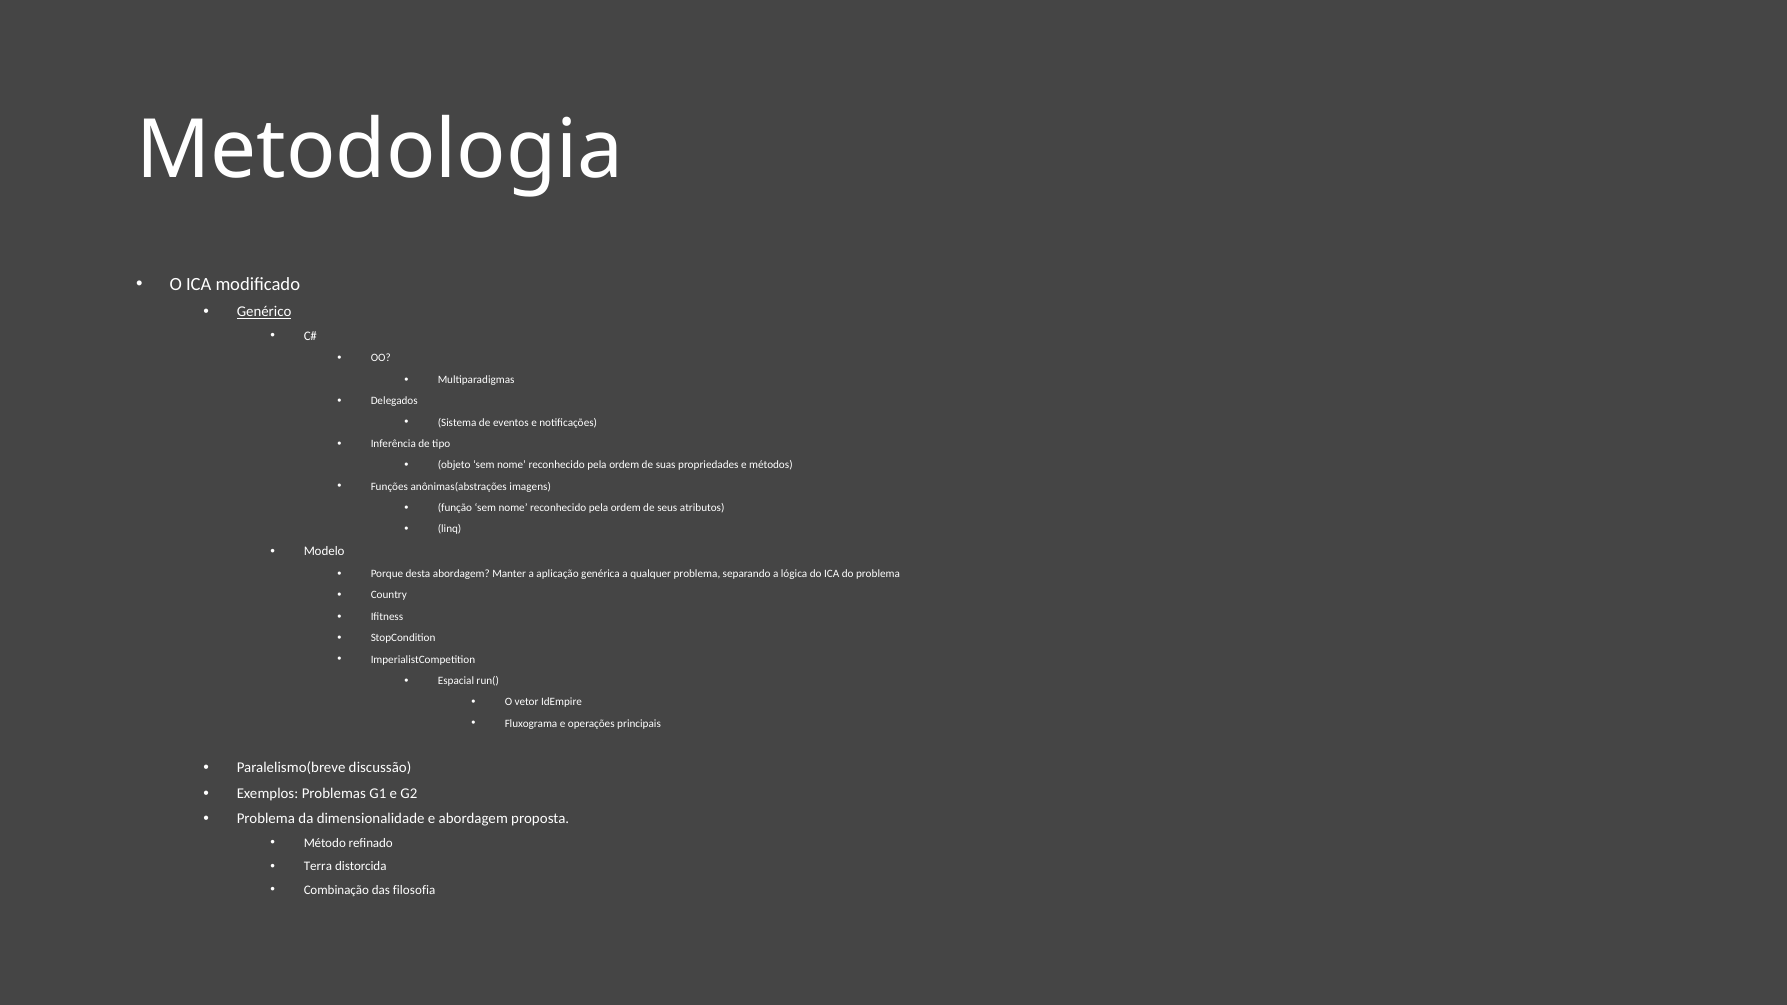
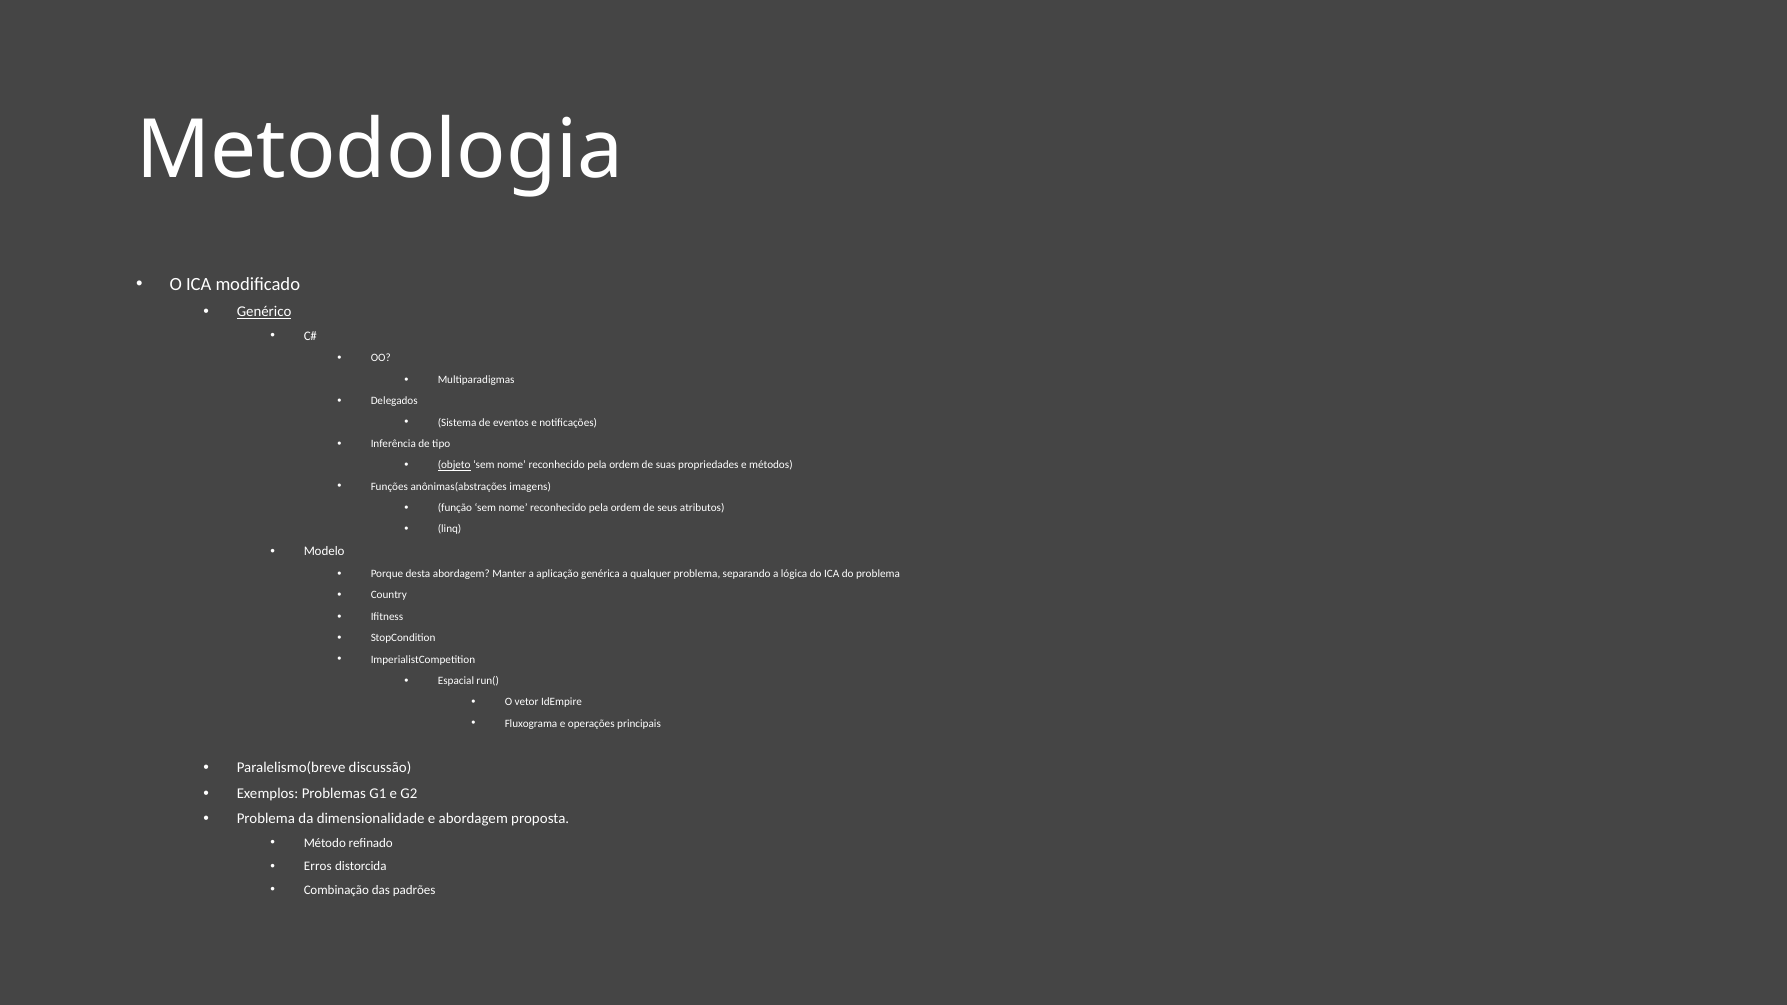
objeto underline: none -> present (454, 465)
Terra: Terra -> Erros (318, 867)
filosofia: filosofia -> padrões (414, 890)
